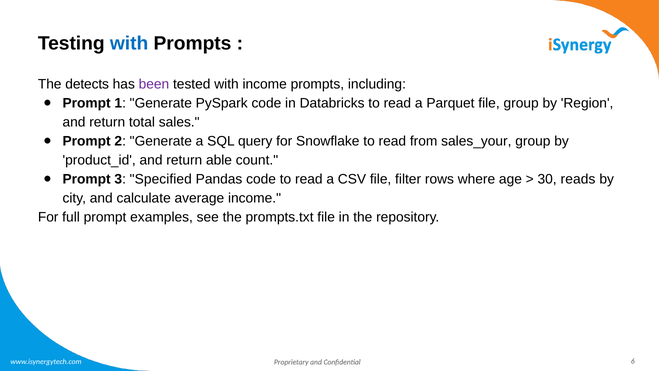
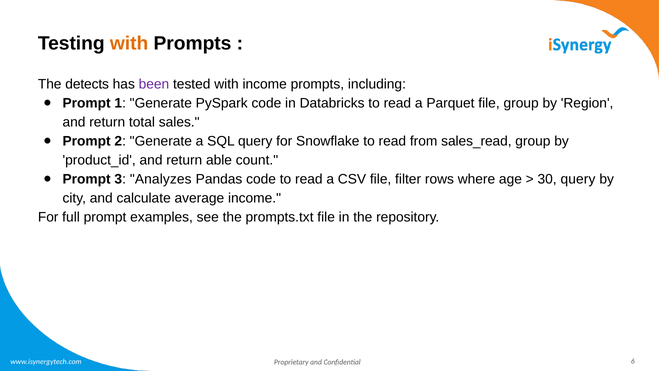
with colour: blue -> orange (129, 43)
sales_your: sales_your -> sales_read (476, 141)
Specified: Specified -> Analyzes (161, 179)
30 reads: reads -> query (578, 179)
